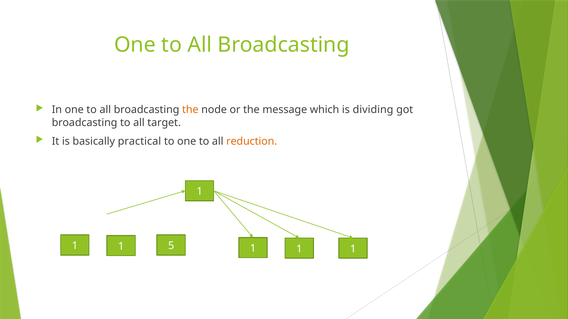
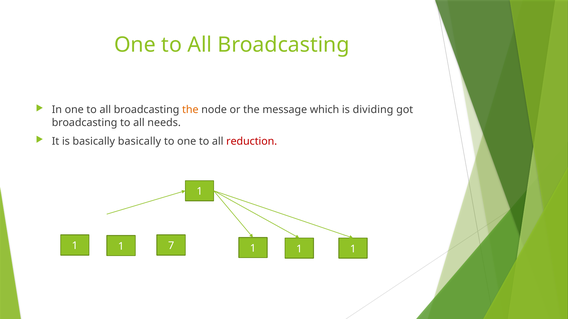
target: target -> needs (164, 123)
basically practical: practical -> basically (139, 141)
reduction colour: orange -> red (252, 141)
5: 5 -> 7 (171, 246)
